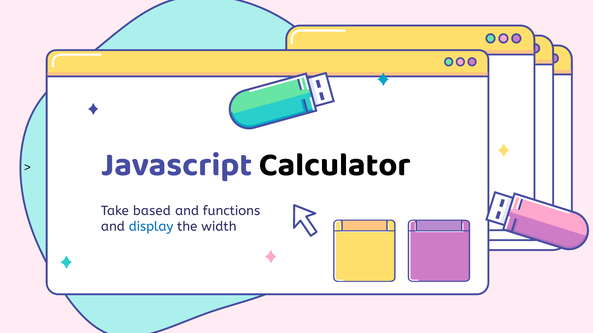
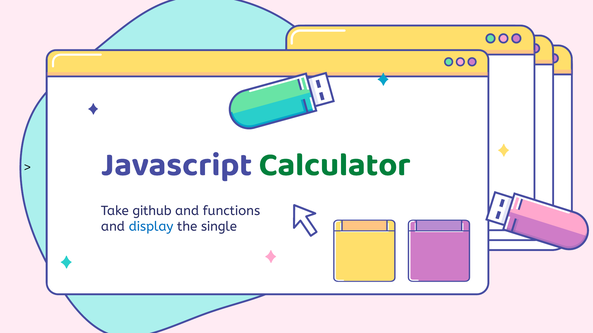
Calculator colour: black -> green (335, 164)
based: based -> github (152, 211)
width: width -> single (219, 227)
